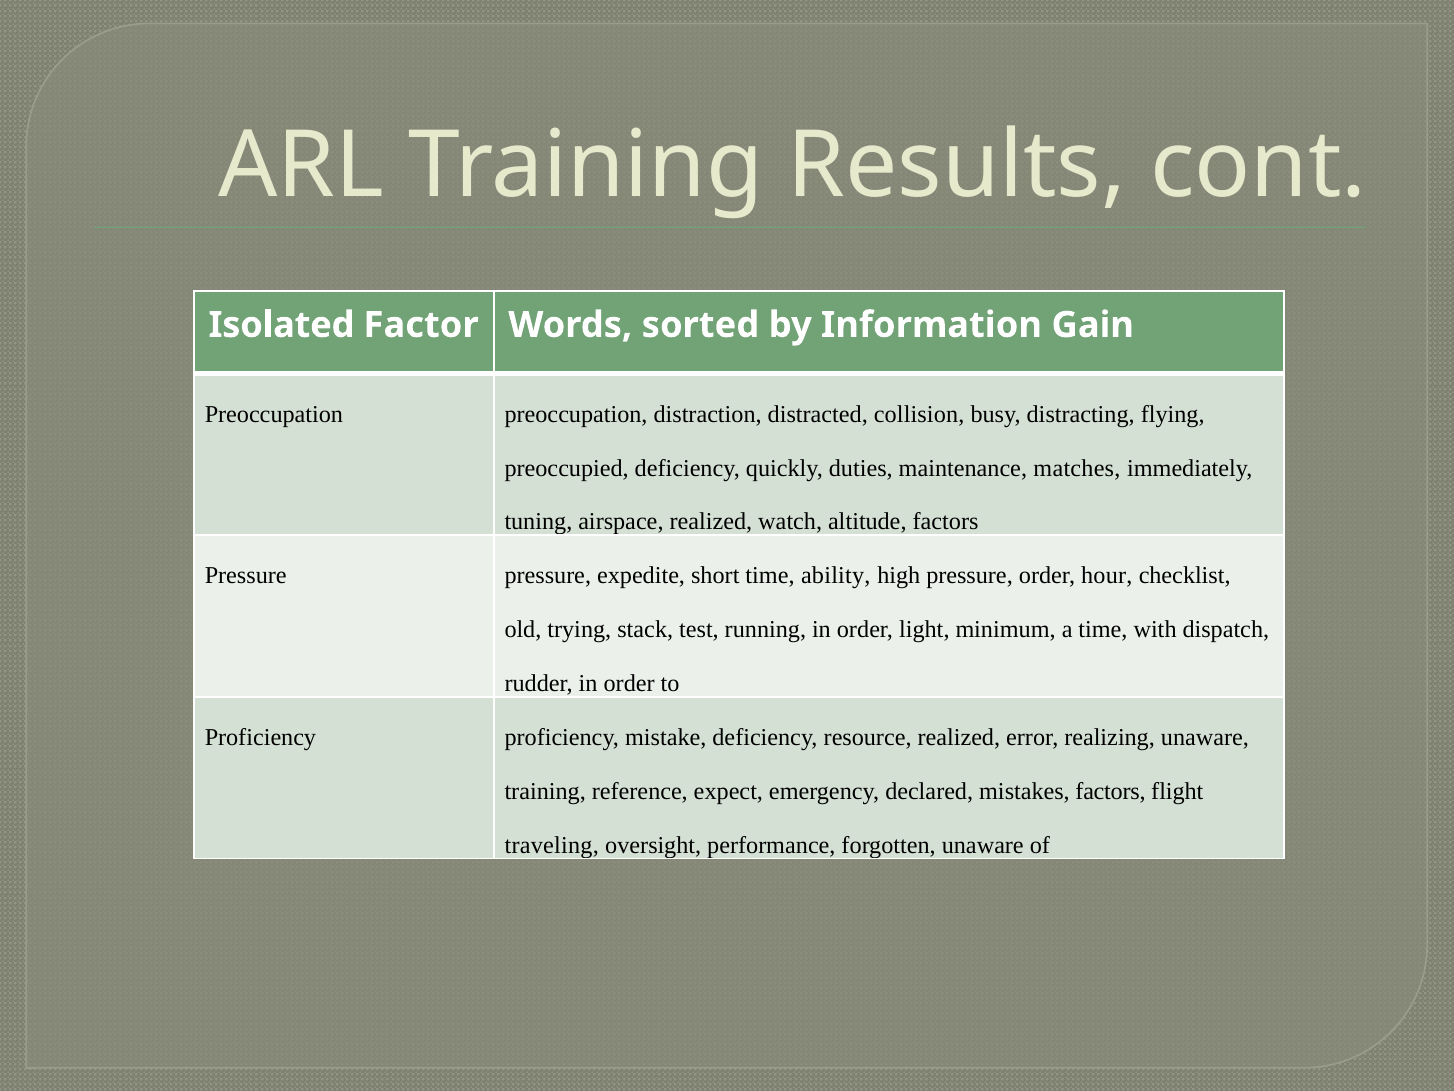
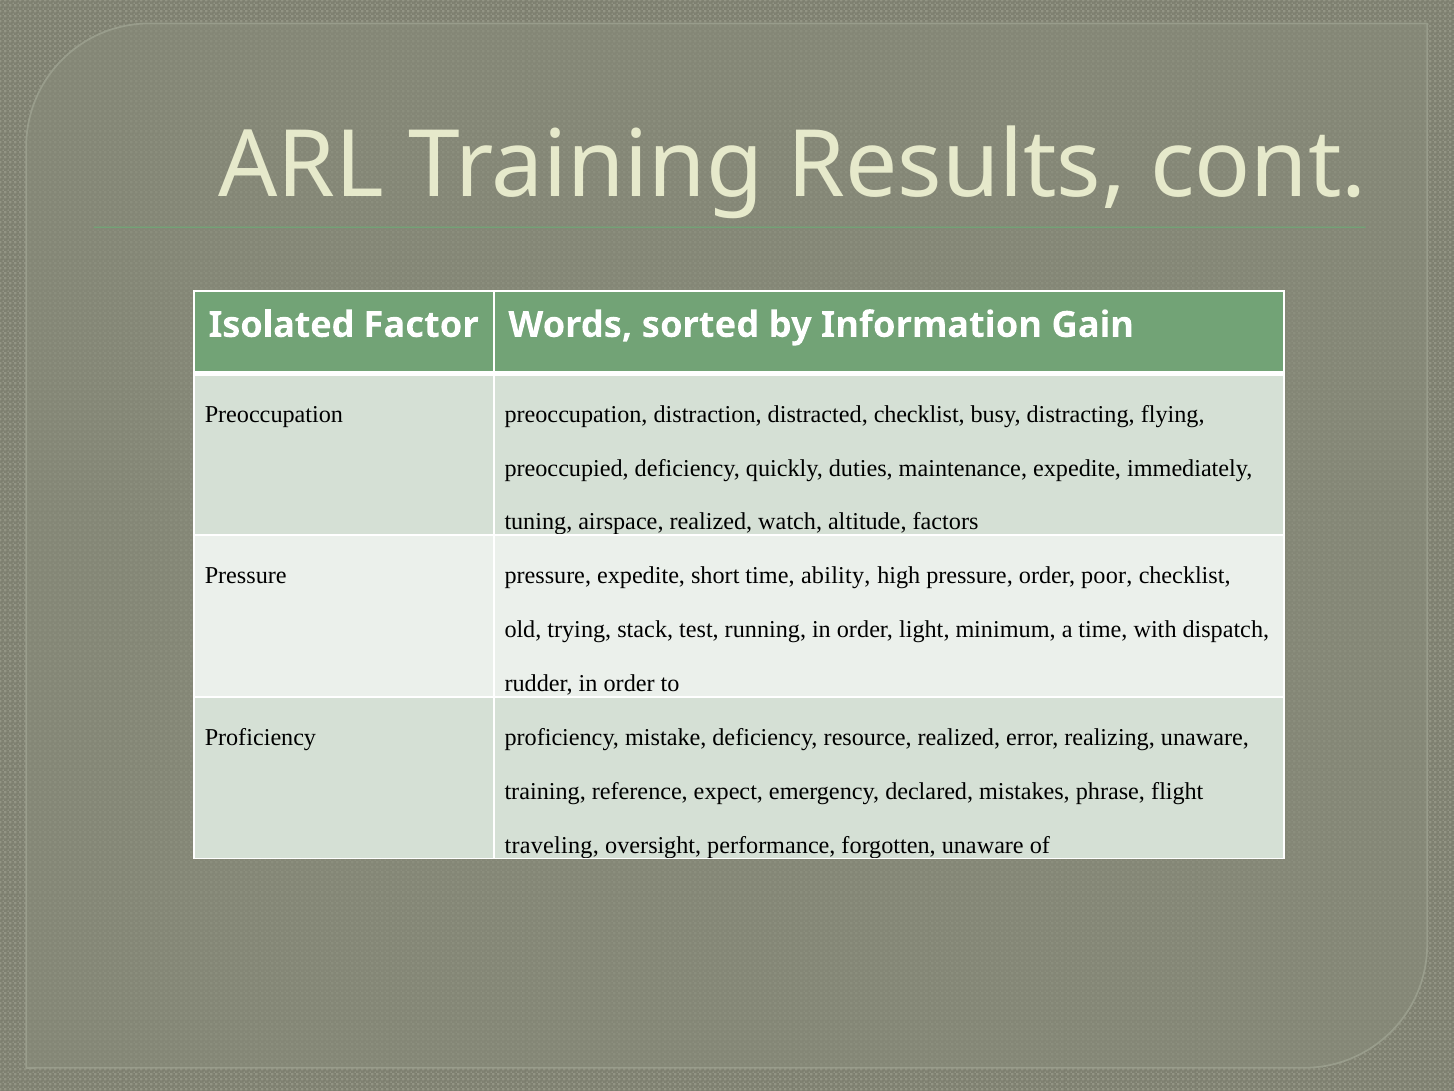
distracted collision: collision -> checklist (919, 414)
maintenance matches: matches -> expedite (1077, 468)
hour: hour -> poor (1107, 576)
mistakes factors: factors -> phrase (1110, 791)
